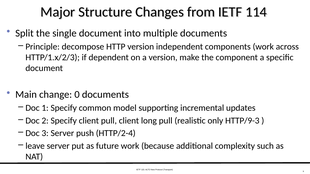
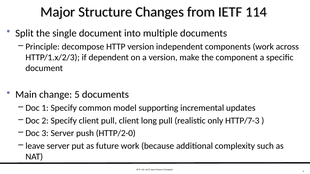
0: 0 -> 5 (77, 95)
HTTP/9-3: HTTP/9-3 -> HTTP/7-3 (242, 121)
HTTP/2-4: HTTP/2-4 -> HTTP/2-0 (116, 133)
